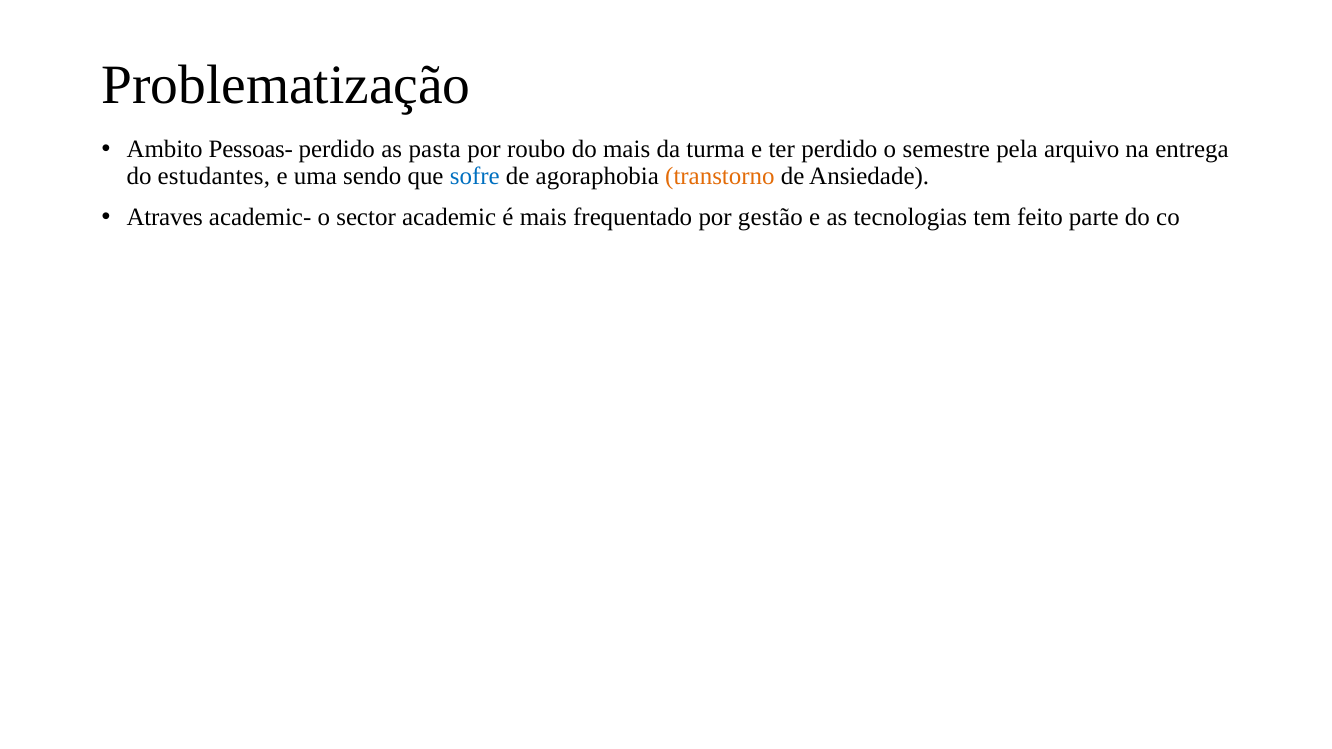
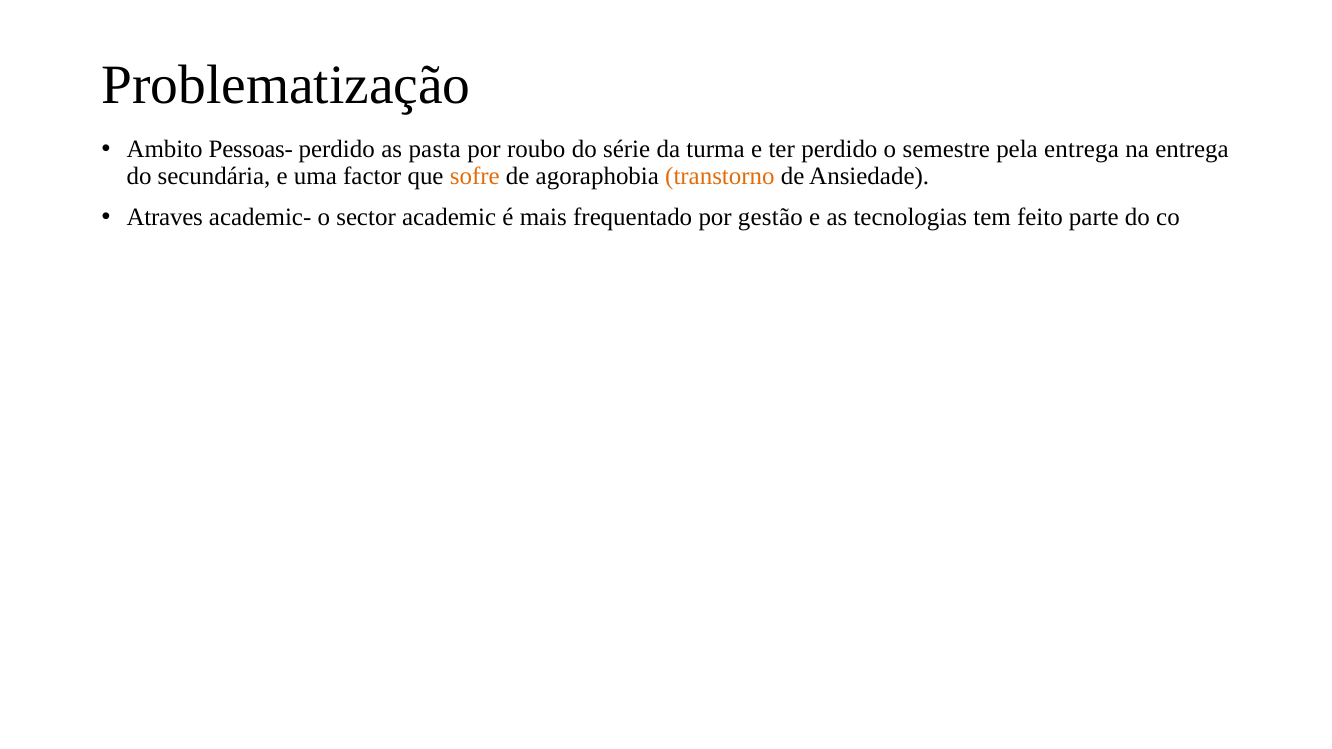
do mais: mais -> série (627, 149)
pela arquivo: arquivo -> entrega (1081, 149)
estudantes: estudantes -> secundária (214, 176)
sendo: sendo -> factor (372, 176)
sofre colour: blue -> orange (475, 176)
